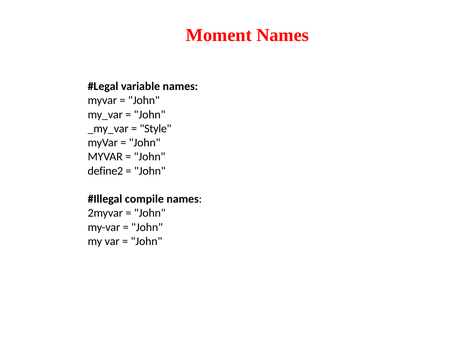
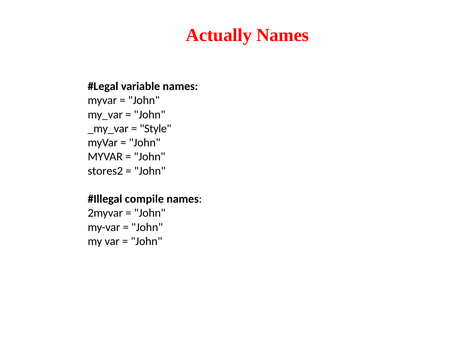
Moment: Moment -> Actually (219, 35)
define2: define2 -> stores2 (105, 171)
